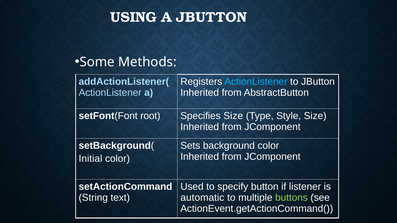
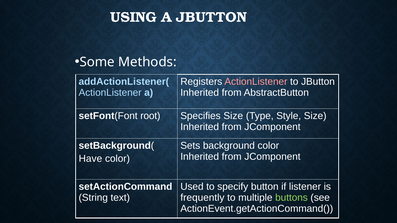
ActionListener colour: light blue -> pink (256, 82)
Initial: Initial -> Have (90, 159)
automatic: automatic -> frequently (202, 198)
